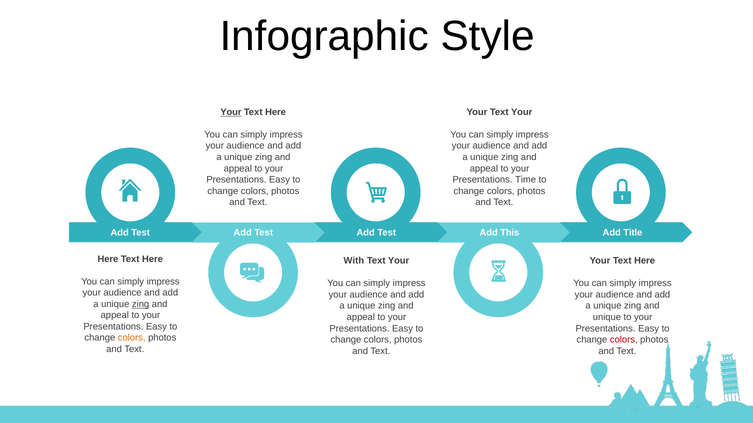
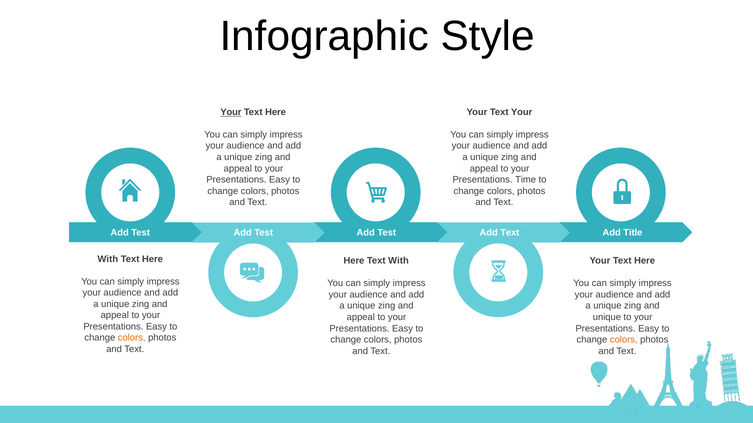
Add This: This -> Text (510, 233)
Here: Here -> With (108, 259)
With: With -> Here (354, 261)
Your: Your -> With (399, 261)
zing underline: present -> none (141, 304)
colors colour: red -> orange (624, 340)
